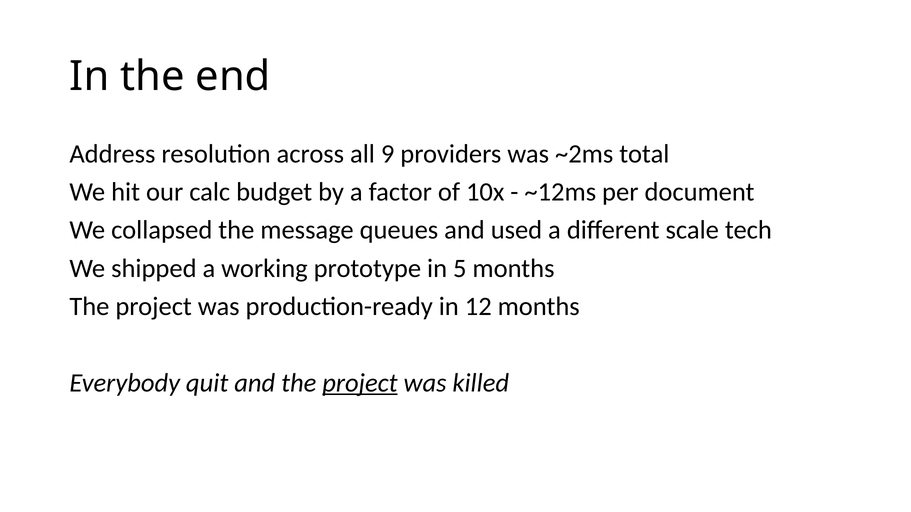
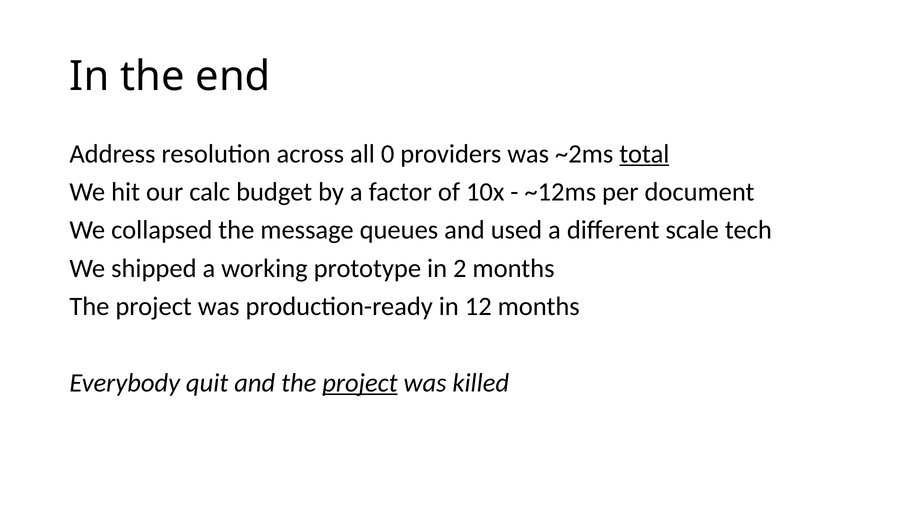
9: 9 -> 0 (388, 154)
total underline: none -> present (644, 154)
5: 5 -> 2 (460, 269)
